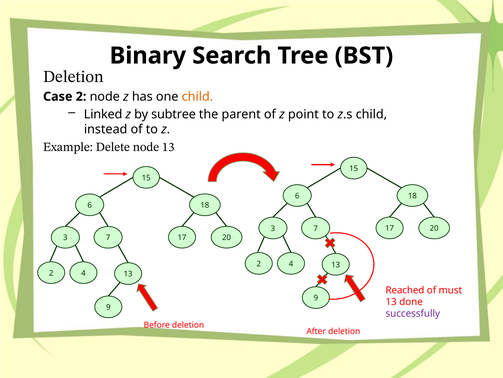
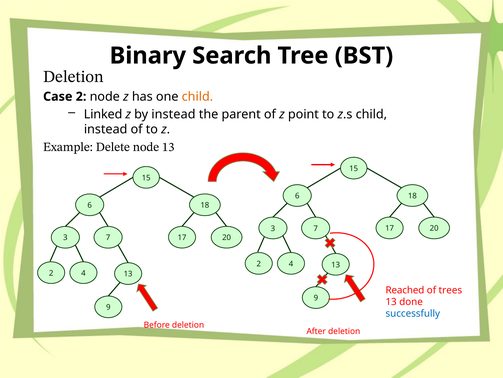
by subtree: subtree -> instead (173, 114)
must: must -> trees (450, 290)
successfully colour: purple -> blue (413, 313)
